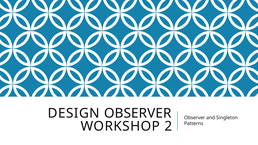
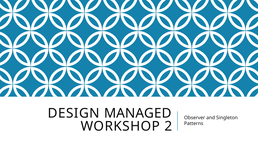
DESIGN OBSERVER: OBSERVER -> MANAGED (138, 113)
